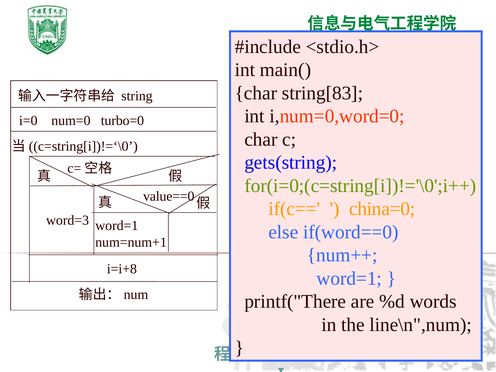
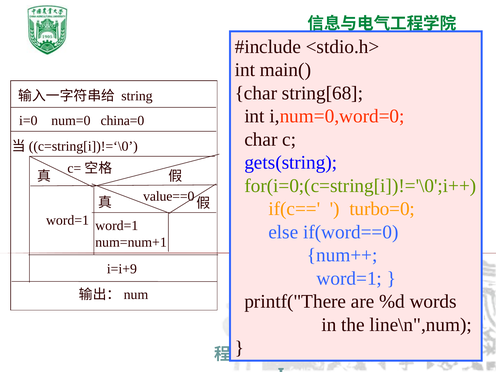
string[83: string[83 -> string[68 (322, 93)
turbo=0: turbo=0 -> china=0 (122, 121)
china=0: china=0 -> turbo=0 (382, 209)
word=3: word=3 -> word=1 (68, 220)
i=i+8: i=i+8 -> i=i+9 (122, 269)
